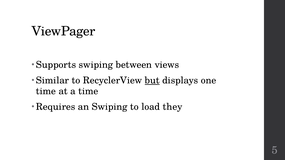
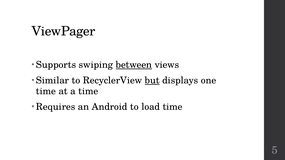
between underline: none -> present (134, 65)
an Swiping: Swiping -> Android (110, 107)
load they: they -> time (173, 107)
